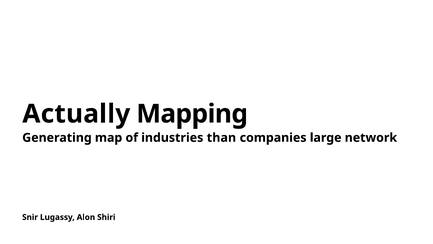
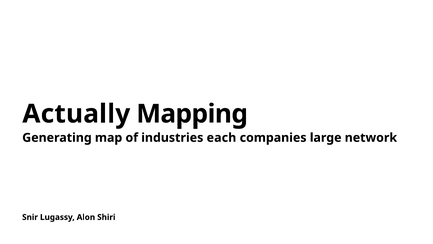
than: than -> each (221, 137)
